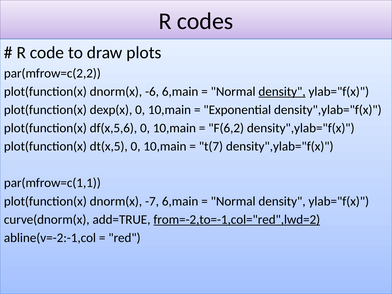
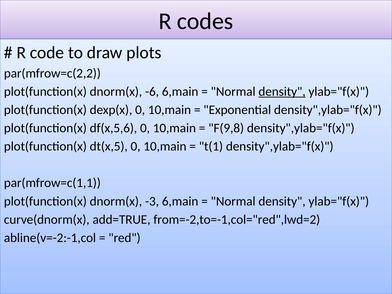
F(6,2: F(6,2 -> F(9,8 (226, 128)
t(7: t(7 -> t(1 (211, 146)
-7: -7 -> -3 (152, 201)
from=-2,to=-1,col="red",lwd=2 underline: present -> none (237, 220)
